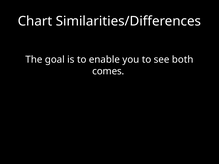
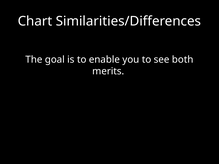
comes: comes -> merits (108, 71)
